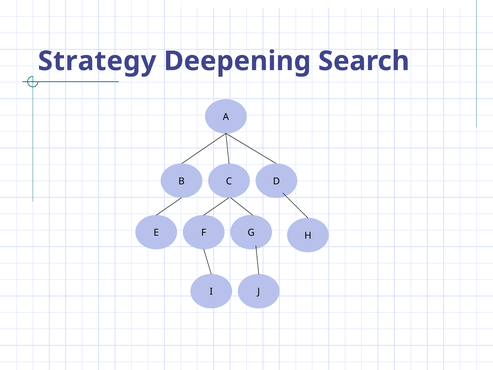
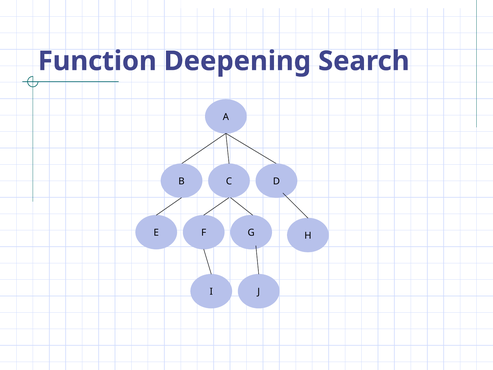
Strategy: Strategy -> Function (97, 61)
